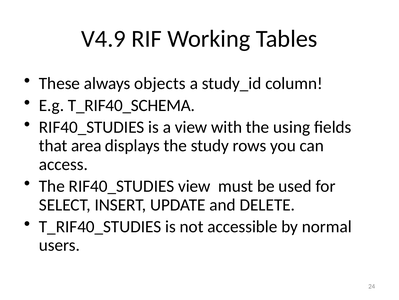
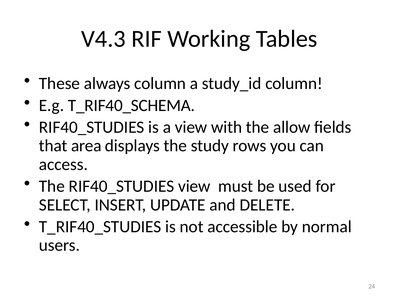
V4.9: V4.9 -> V4.3 (103, 39)
always objects: objects -> column (160, 83)
using: using -> allow (292, 127)
